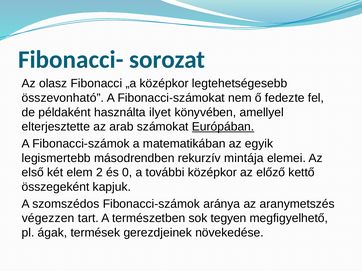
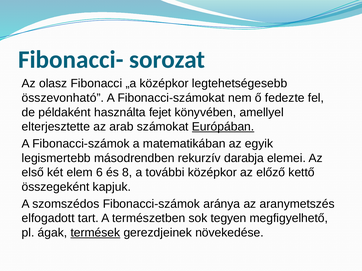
ilyet: ilyet -> fejet (160, 112)
mintája: mintája -> darabja (244, 158)
2: 2 -> 6 (99, 173)
0: 0 -> 8 (127, 173)
végezzen: végezzen -> elfogadott (48, 219)
termések underline: none -> present (95, 233)
